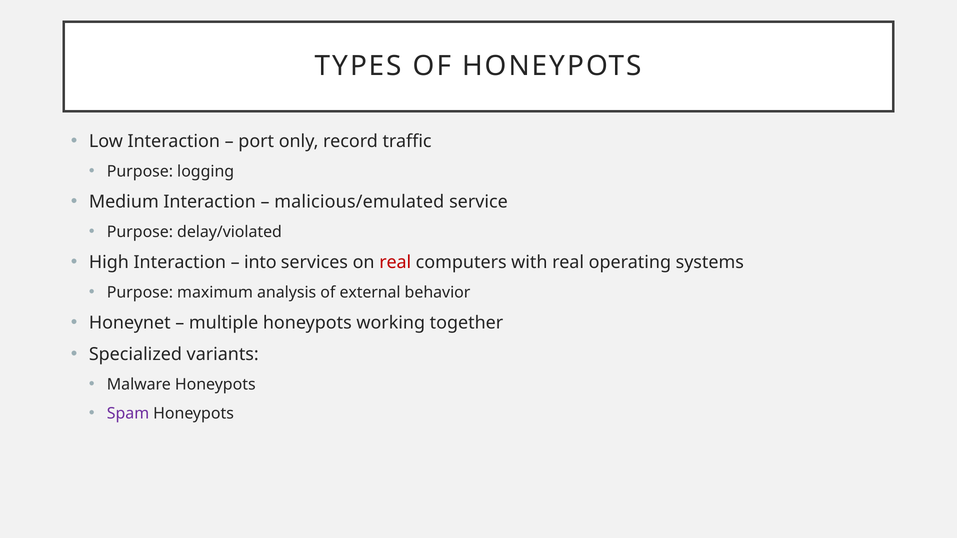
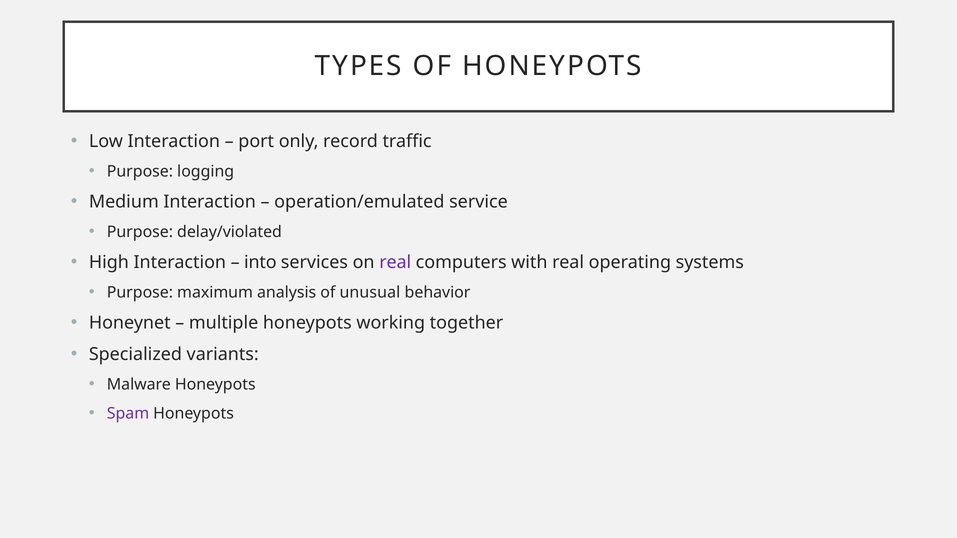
malicious/emulated: malicious/emulated -> operation/emulated (359, 202)
real colour: red -> purple (395, 262)
external: external -> unusual (370, 293)
